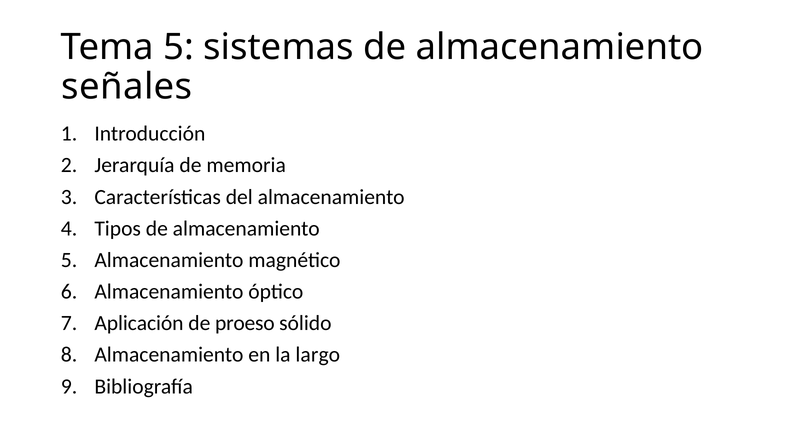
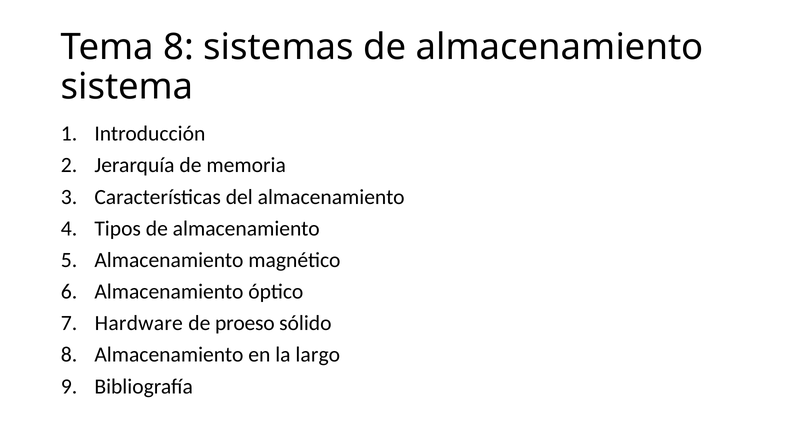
Tema 5: 5 -> 8 (179, 47)
señales: señales -> sistema (127, 87)
Aplicación: Aplicación -> Hardware (139, 323)
